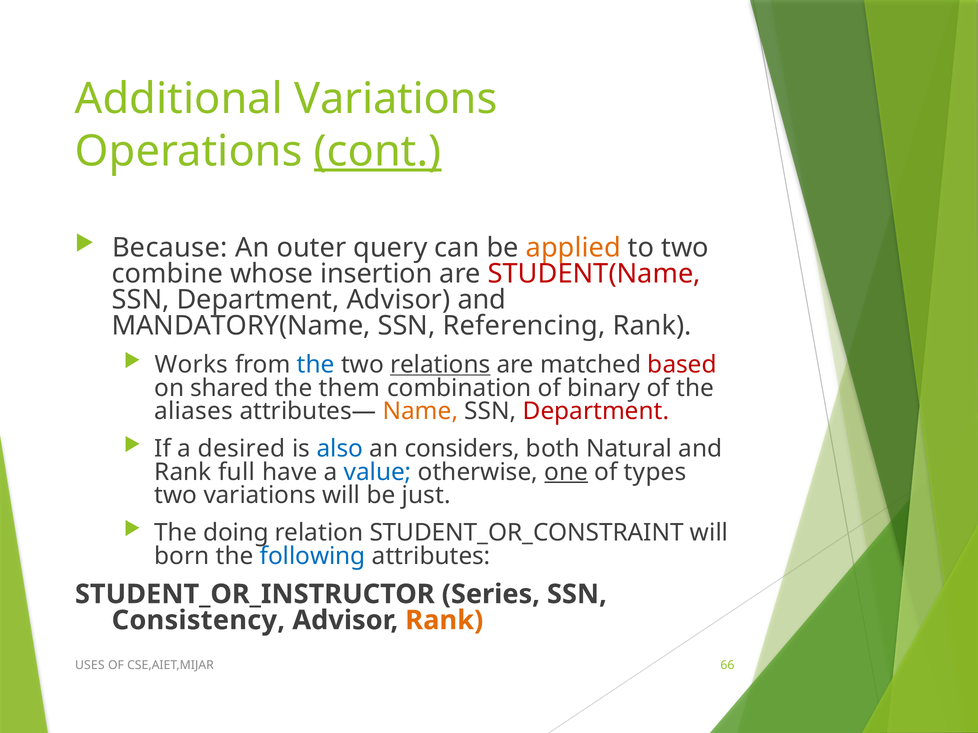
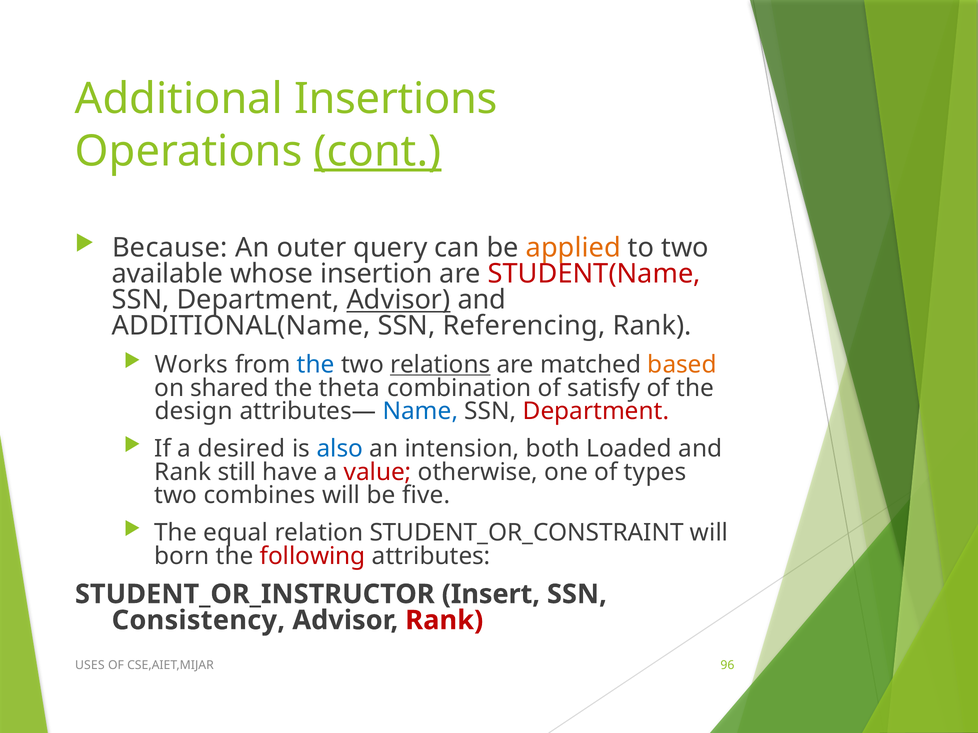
Additional Variations: Variations -> Insertions (396, 99)
combine: combine -> available (167, 274)
Advisor underline: none -> present (398, 300)
MANDATORY(Name: MANDATORY(Name -> ADDITIONAL(Name (241, 326)
based colour: red -> orange (682, 365)
them: them -> theta (349, 388)
binary: binary -> satisfy (604, 388)
aliases: aliases -> design (194, 412)
Name colour: orange -> blue (420, 412)
considers: considers -> intension (462, 449)
Natural: Natural -> Loaded (629, 449)
full: full -> still (237, 472)
value colour: blue -> red (378, 472)
one underline: present -> none (566, 472)
two variations: variations -> combines (260, 496)
just: just -> five (426, 496)
doing: doing -> equal (236, 533)
following colour: blue -> red (313, 556)
Series: Series -> Insert (491, 595)
Rank colour: orange -> red (444, 621)
66: 66 -> 96 (727, 666)
